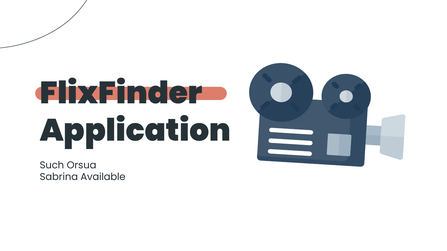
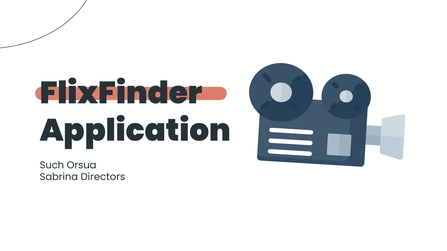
Available: Available -> Directors (103, 177)
